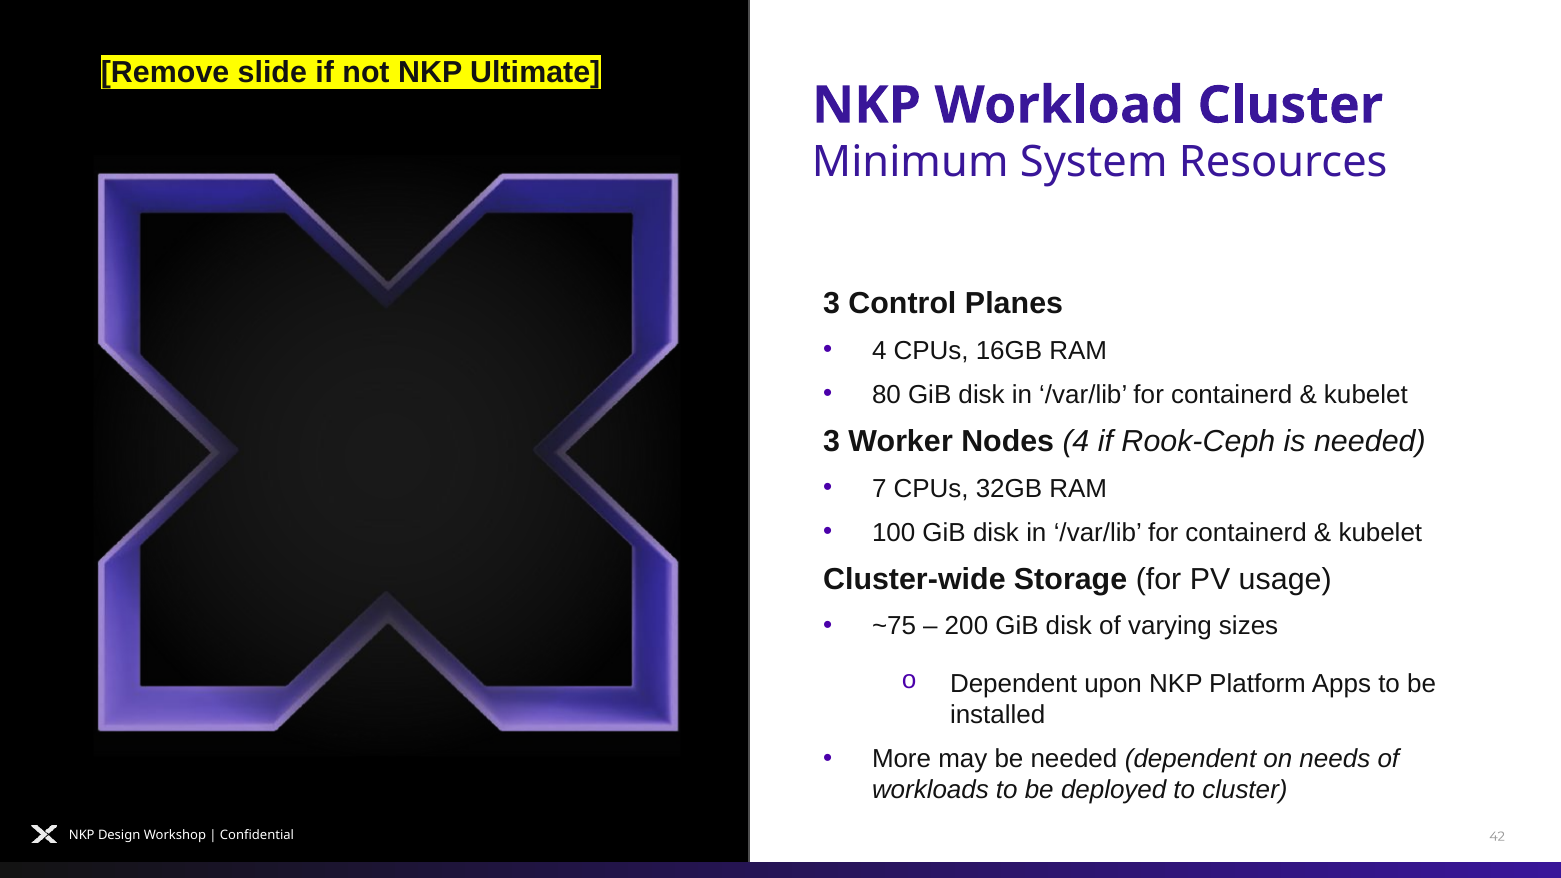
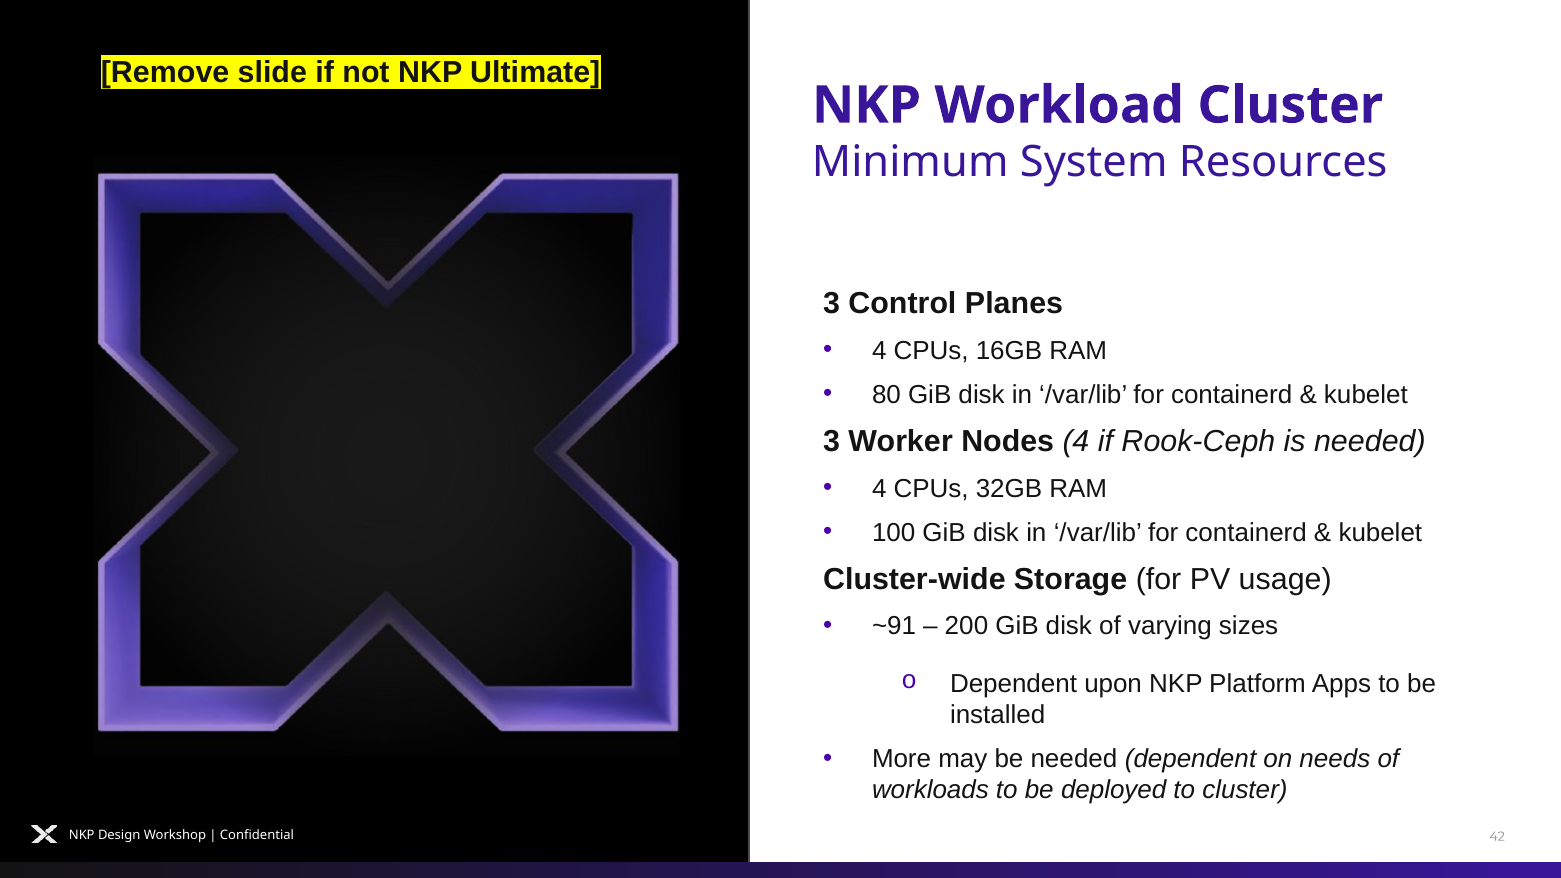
7: 7 -> 4 (879, 488)
~75: ~75 -> ~91 (894, 626)
